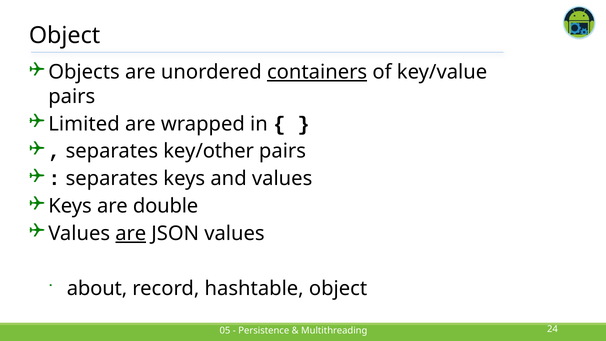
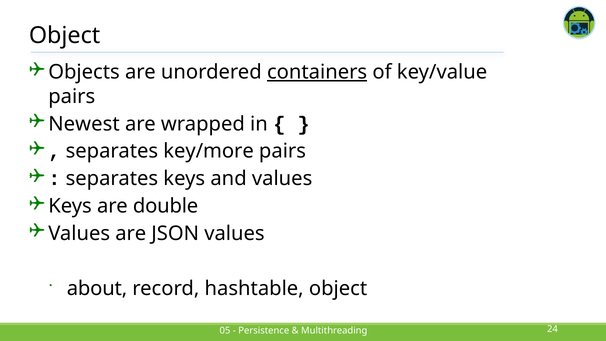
Limited: Limited -> Newest (84, 124)
key/other: key/other -> key/more (209, 151)
are underline: present -> none (131, 234)
